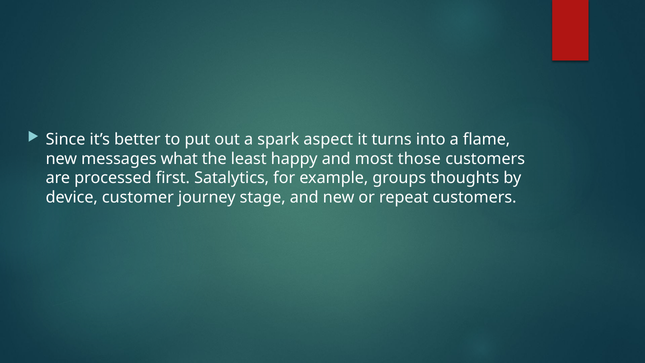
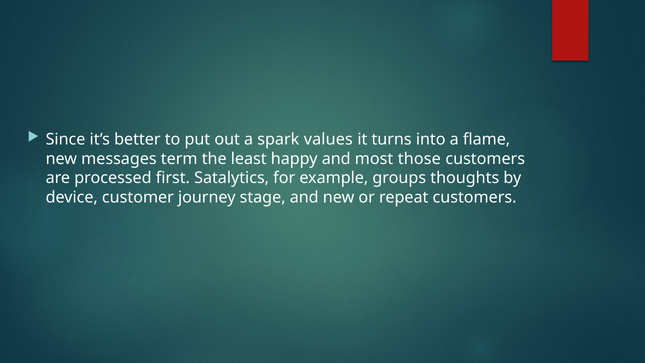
aspect: aspect -> values (328, 139)
what: what -> term (179, 159)
